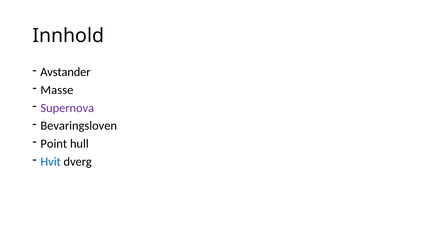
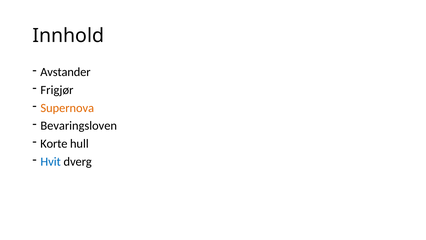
Masse: Masse -> Frigjør (57, 90)
Supernova colour: purple -> orange (67, 108)
Point: Point -> Korte (54, 143)
